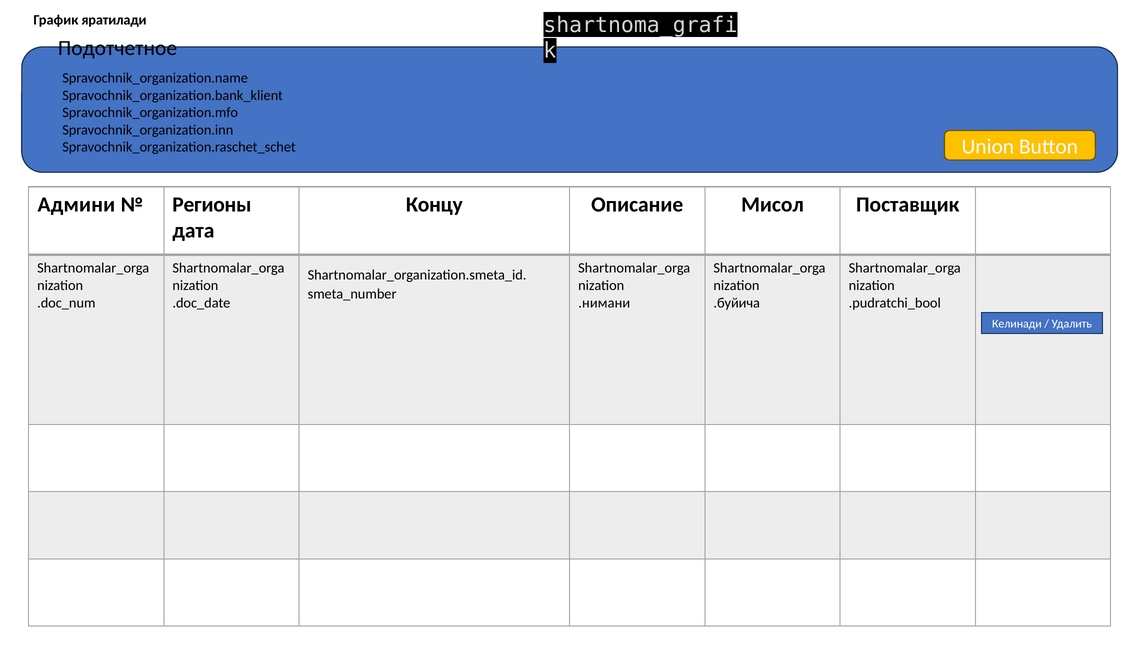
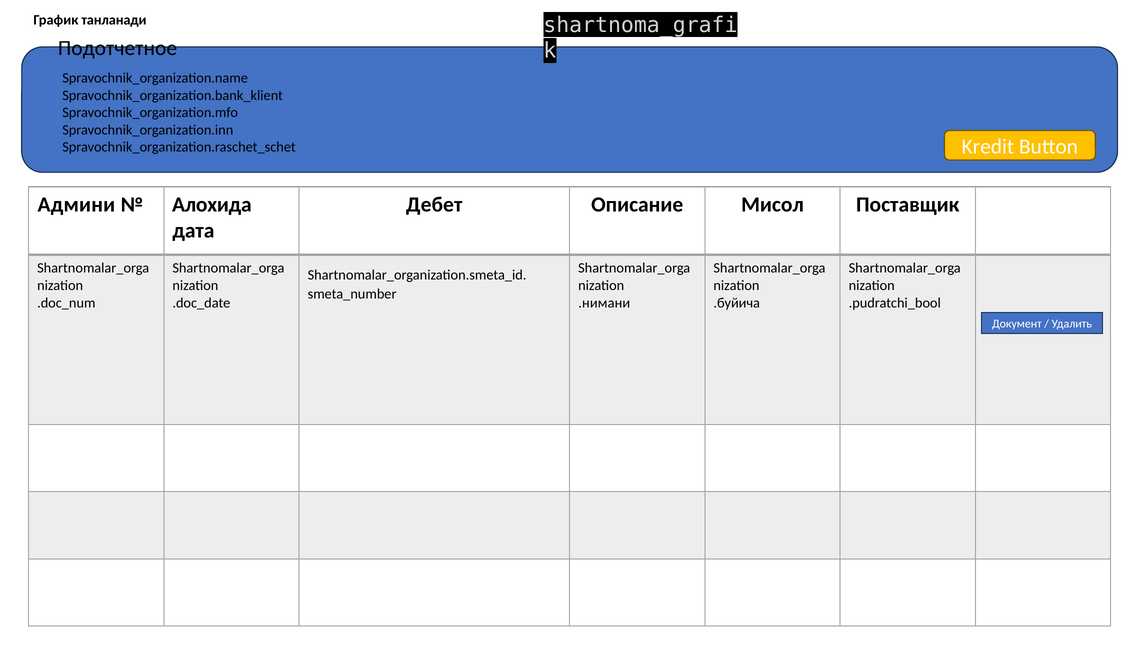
яратилади: яратилади -> танланади (114, 20)
Union: Union -> Kredit (988, 147)
Регионы: Регионы -> Алохида (212, 204)
Концу: Концу -> Дебет (434, 204)
Келинади: Келинади -> Документ (1017, 324)
